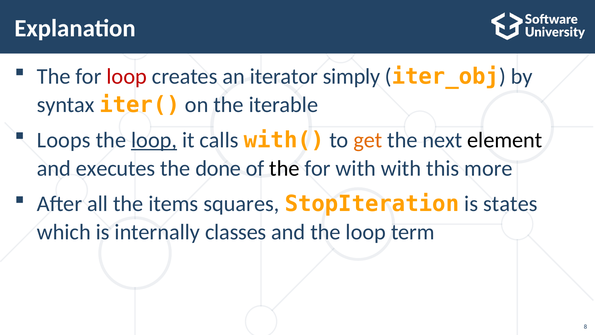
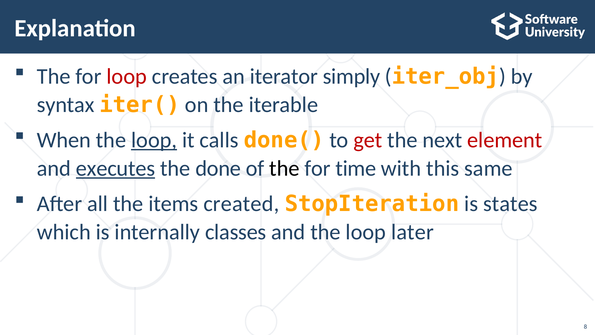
Loops: Loops -> When (64, 140)
with(: with( -> done( (284, 140)
get colour: orange -> red (368, 140)
element colour: black -> red (505, 140)
executes underline: none -> present (116, 168)
for with: with -> time (356, 168)
more: more -> same (488, 168)
squares: squares -> created (241, 204)
term: term -> later (413, 232)
